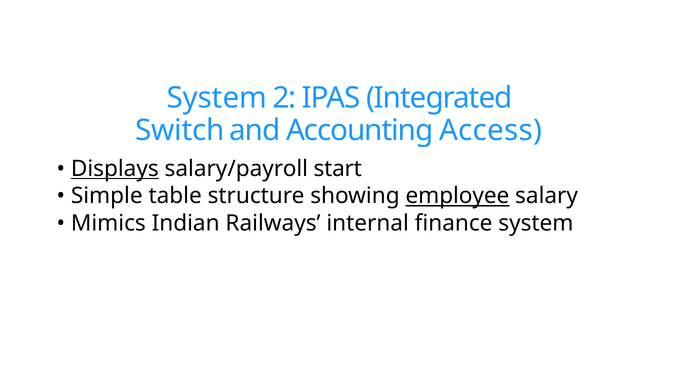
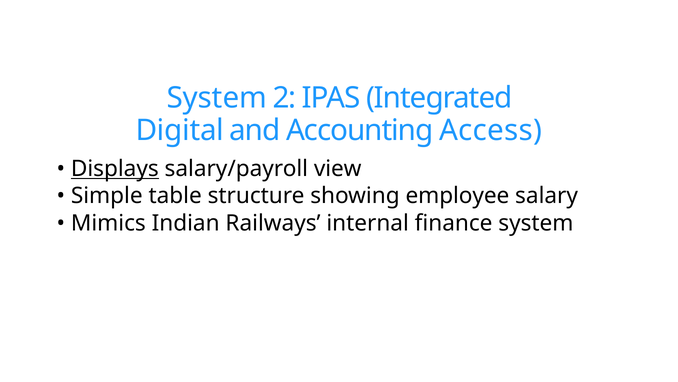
Switch: Switch -> Digital (180, 130)
start: start -> view (338, 168)
employee underline: present -> none (457, 196)
